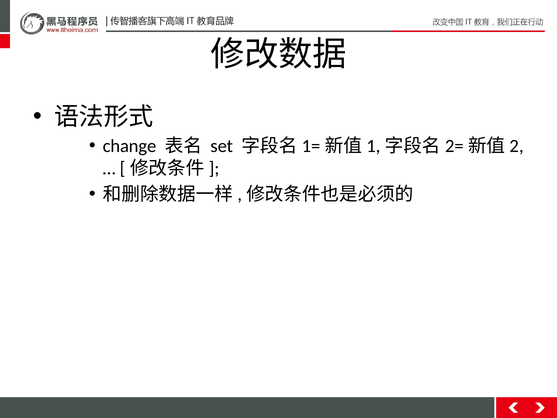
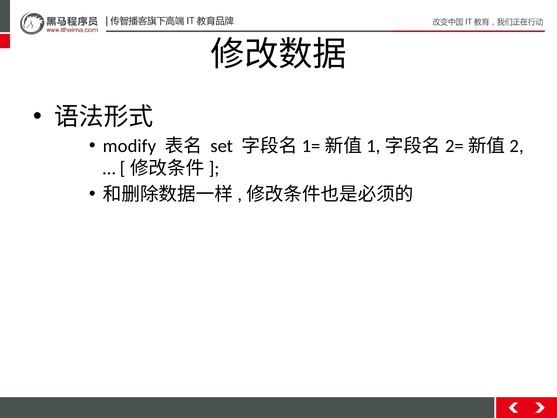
change: change -> modify (130, 146)
